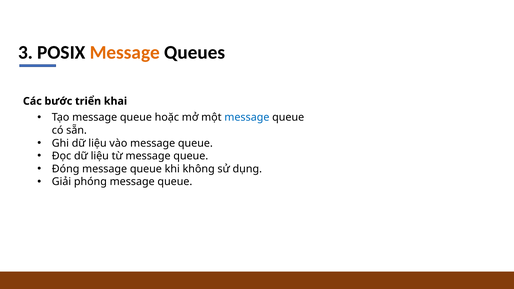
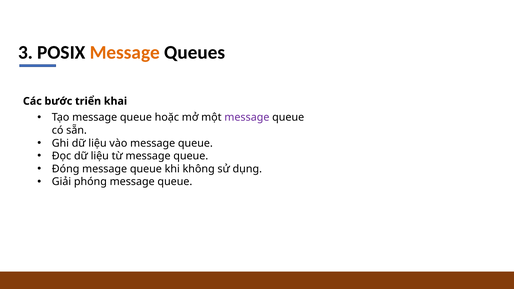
message colour: blue -> purple (247, 117)
